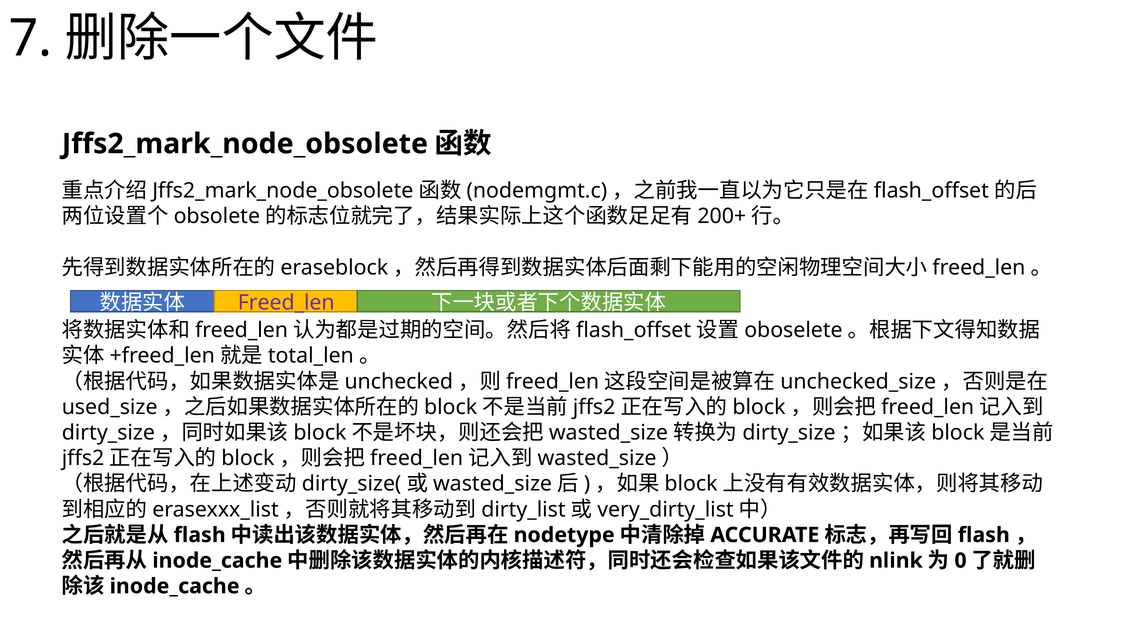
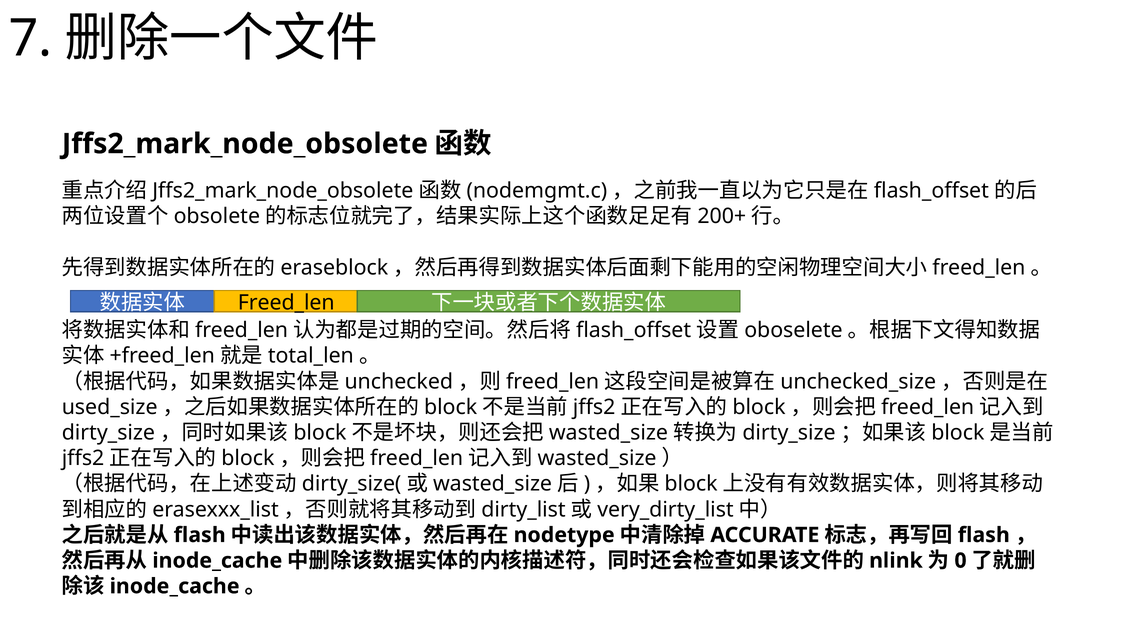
Freed_len colour: purple -> black (286, 303)
